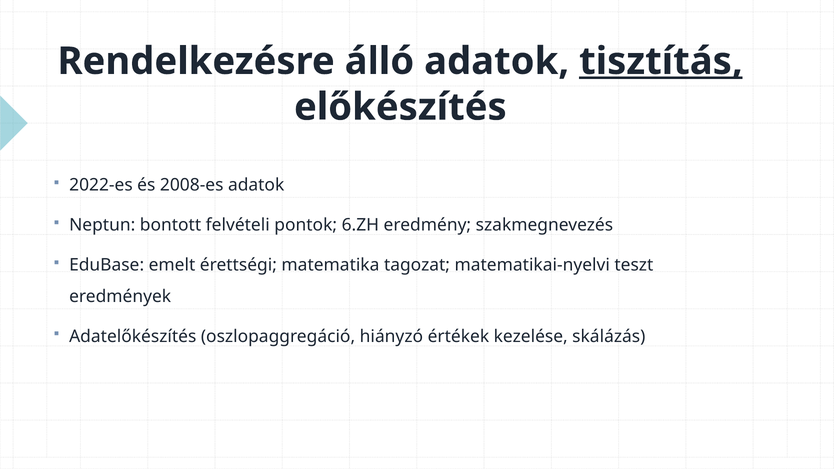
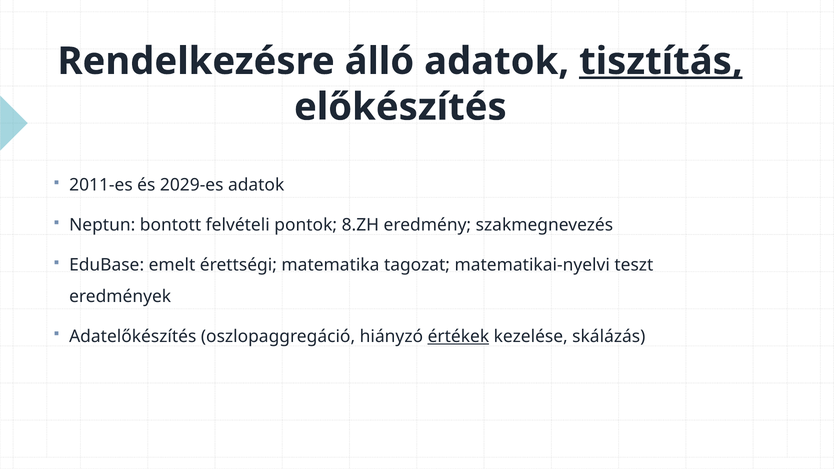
2022-es: 2022-es -> 2011-es (101, 185)
2008-es: 2008-es -> 2029-es (192, 185)
6.ZH: 6.ZH -> 8.ZH (360, 225)
értékek underline: none -> present (458, 336)
